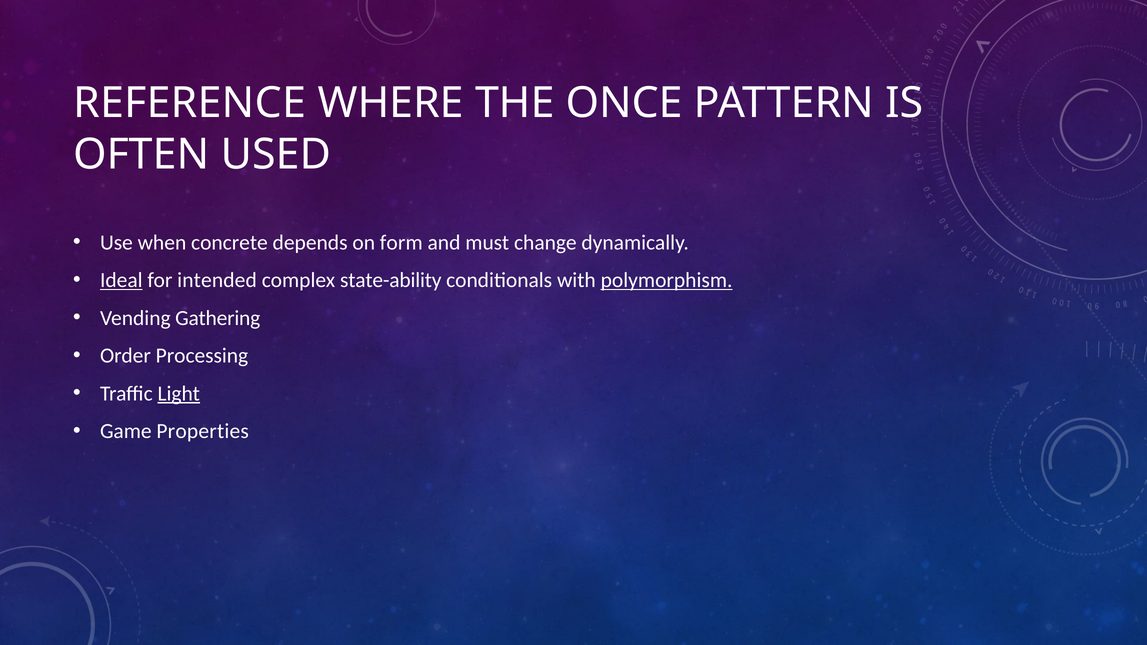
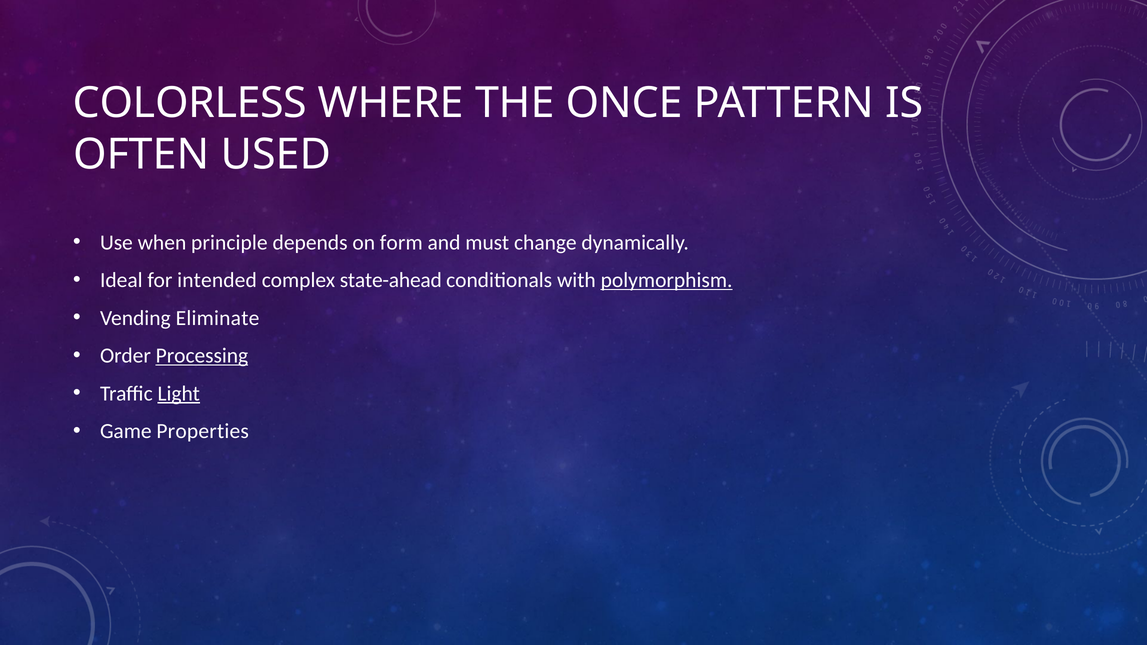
REFERENCE: REFERENCE -> COLORLESS (190, 103)
concrete: concrete -> principle (229, 242)
Ideal underline: present -> none (121, 280)
state-ability: state-ability -> state-ahead (391, 280)
Gathering: Gathering -> Eliminate (218, 318)
Processing underline: none -> present (202, 356)
